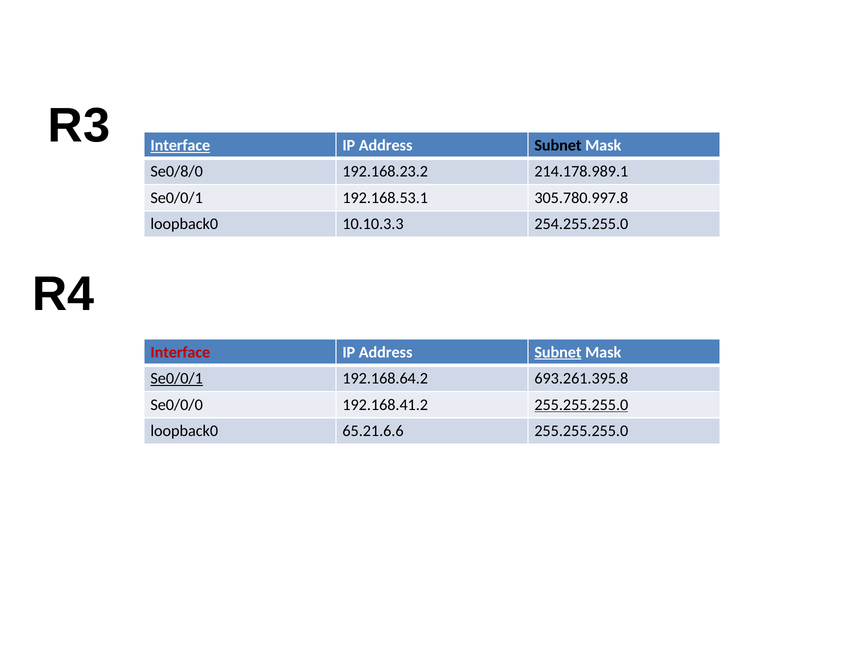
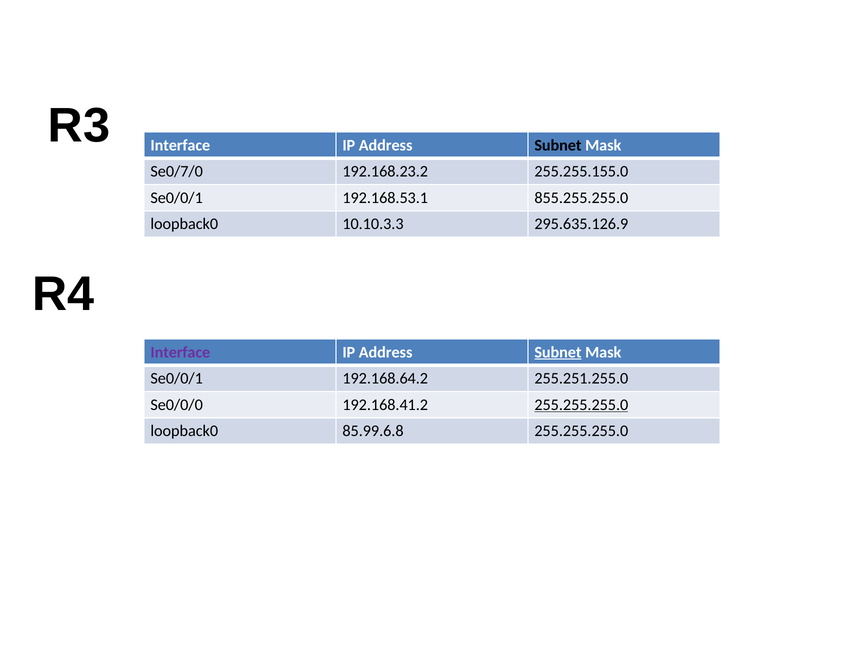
Interface underline: present -> none (180, 145)
Se0/8/0: Se0/8/0 -> Se0/7/0 (177, 172)
214.178.989.1: 214.178.989.1 -> 255.255.155.0 (581, 172)
305.780.997.8: 305.780.997.8 -> 855.255.255.0 (581, 198)
254.255.255.0: 254.255.255.0 -> 295.635.126.9 (581, 224)
Interface colour: red -> purple (180, 352)
Se0/0/1 underline: present -> none (177, 379)
693.261.395.8: 693.261.395.8 -> 255.251.255.0 (581, 379)
65.21.6.6: 65.21.6.6 -> 85.99.6.8 (373, 431)
